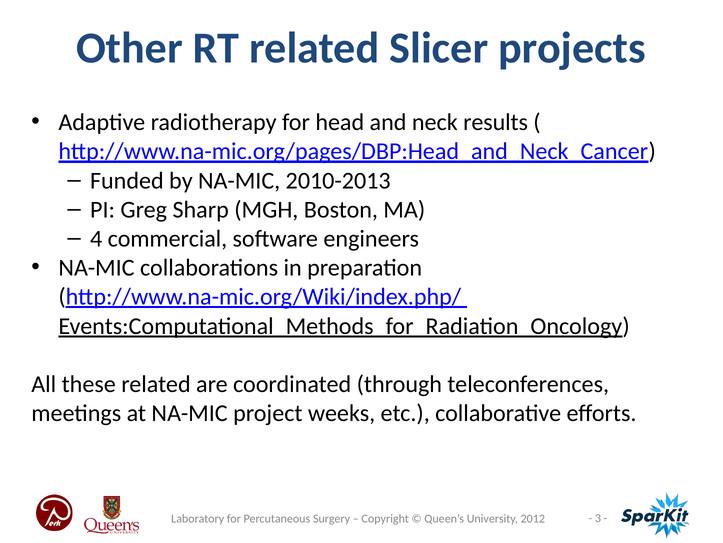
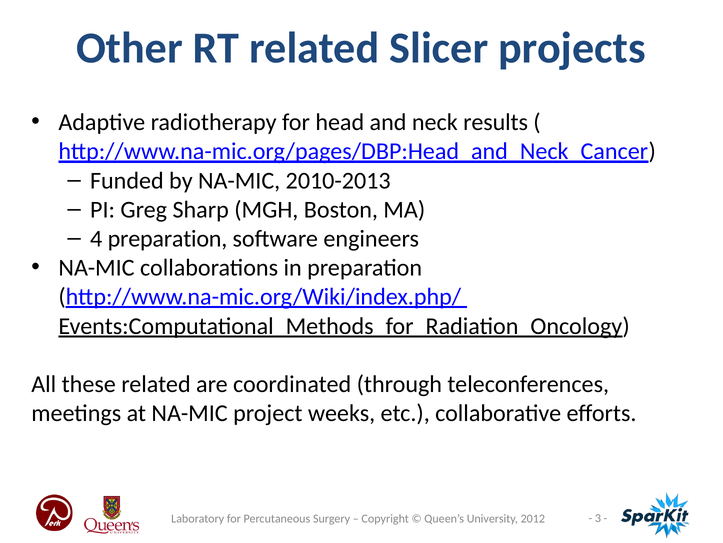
4 commercial: commercial -> preparation (167, 238)
